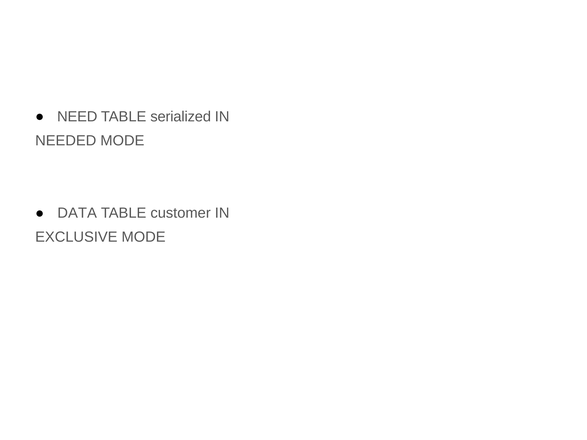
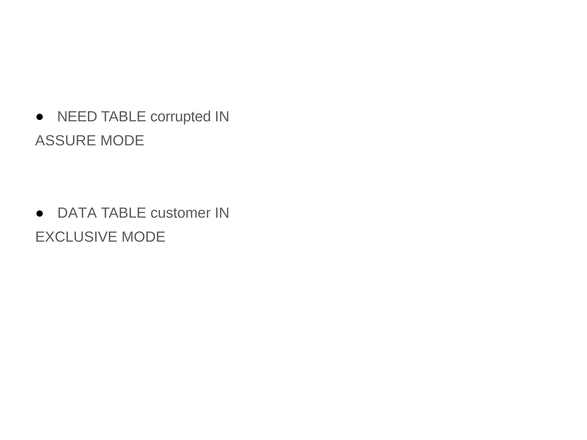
serialized: serialized -> corrupted (181, 117)
NEEDED: NEEDED -> ASSURE (66, 141)
